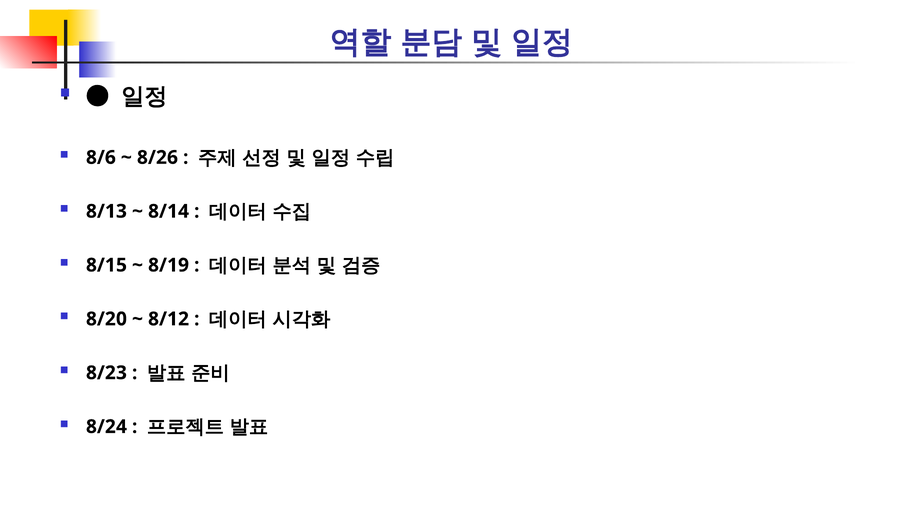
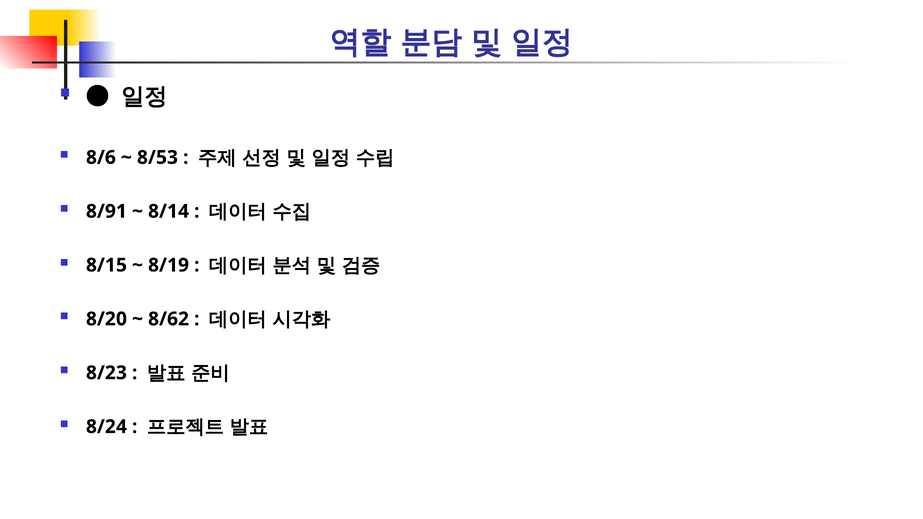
8/26: 8/26 -> 8/53 (157, 158)
8/13: 8/13 -> 8/91 (106, 211)
8/12: 8/12 -> 8/62 (169, 319)
